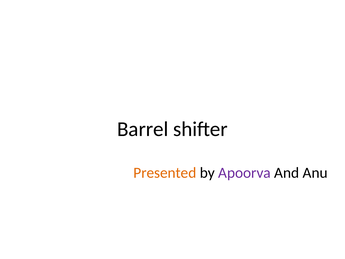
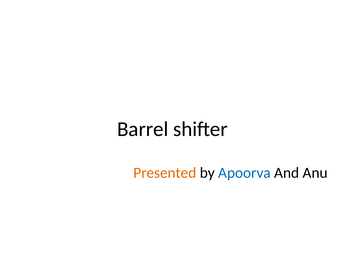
Apoorva colour: purple -> blue (244, 173)
